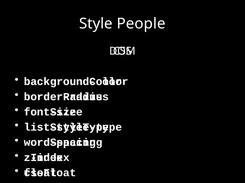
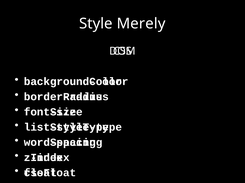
People: People -> Merely (141, 24)
